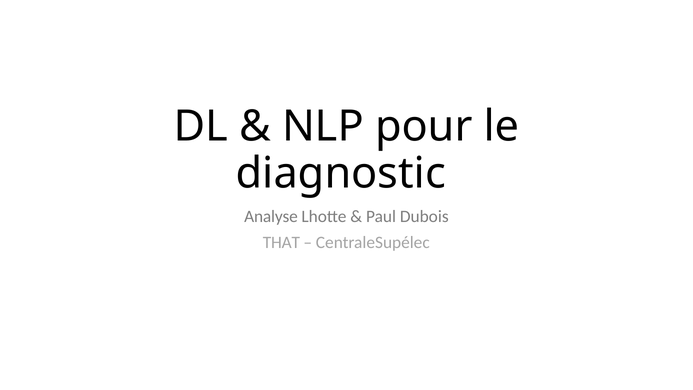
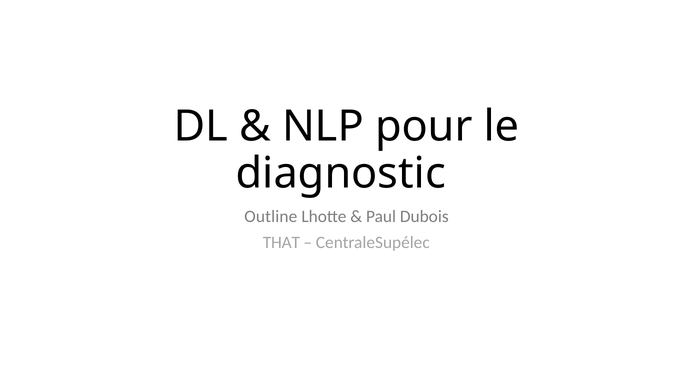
Analyse: Analyse -> Outline (271, 217)
